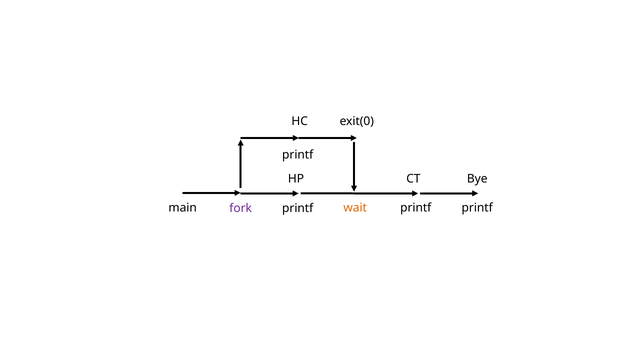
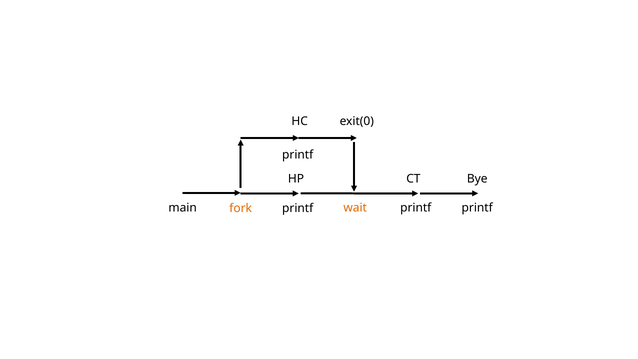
fork colour: purple -> orange (241, 208)
